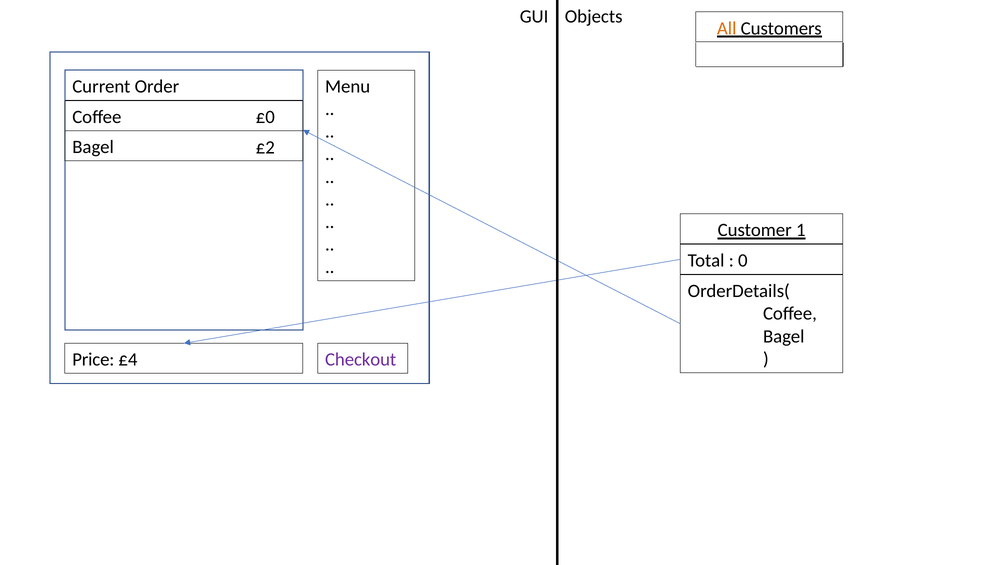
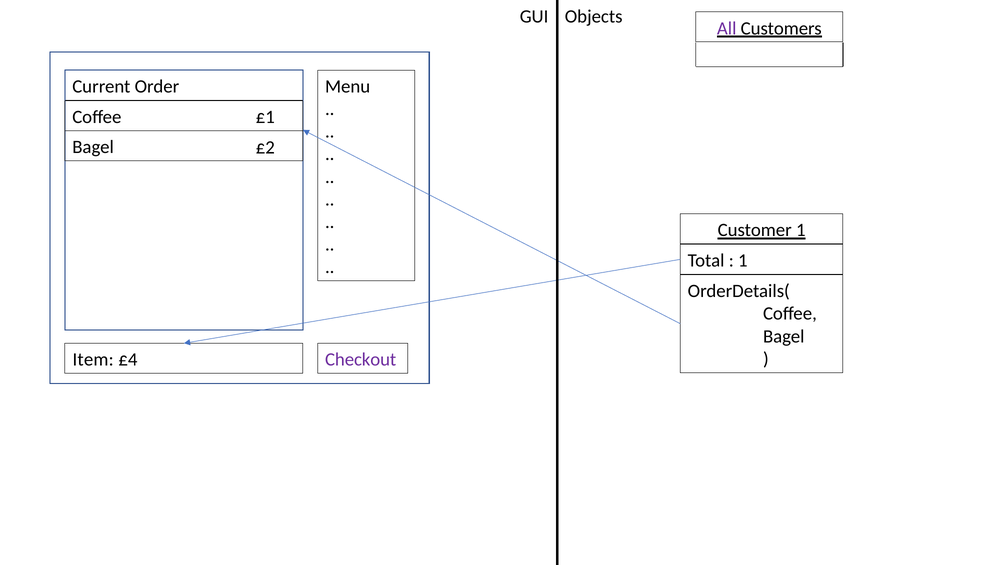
All colour: orange -> purple (727, 28)
£0: £0 -> £1 (265, 117)
0: 0 -> 1 (743, 261)
Price: Price -> Item (93, 359)
